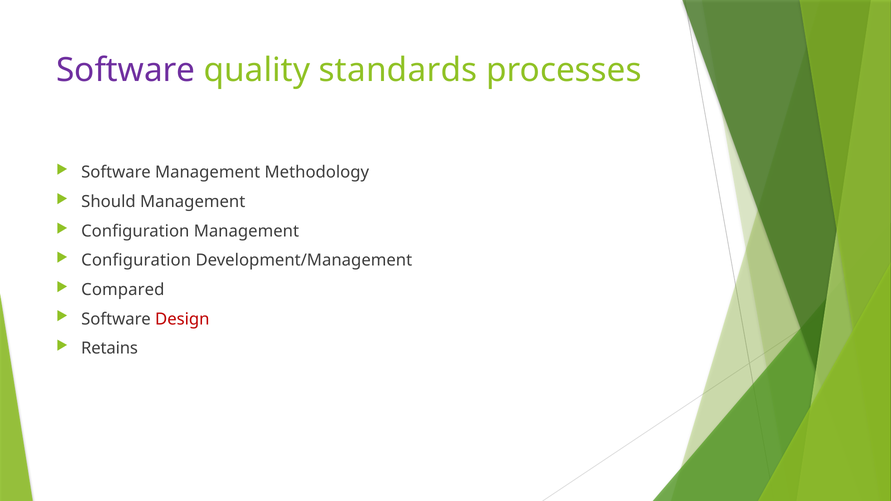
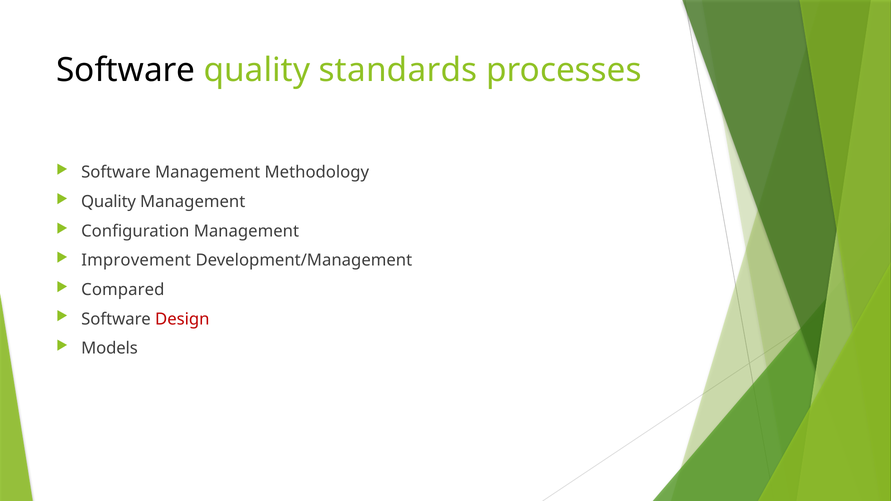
Software colour: purple -> black (126, 70)
Should: Should -> Quality (109, 202)
Configuration: Configuration -> Improvement (136, 260)
Retains: Retains -> Models (110, 348)
